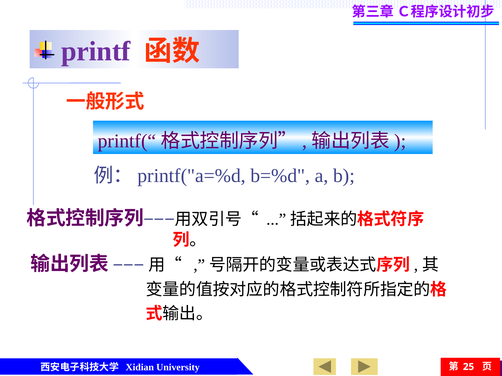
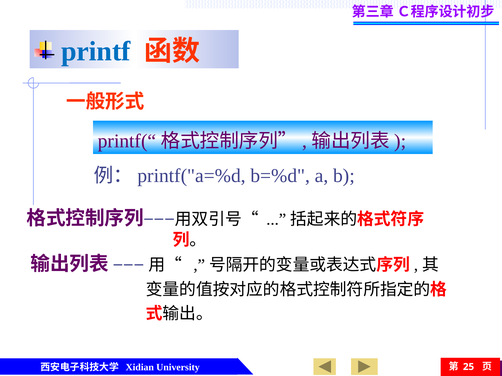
printf colour: purple -> blue (96, 51)
